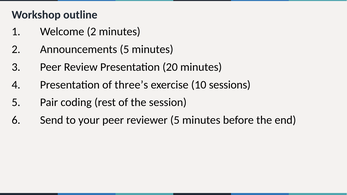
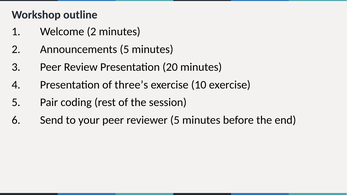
10 sessions: sessions -> exercise (230, 85)
